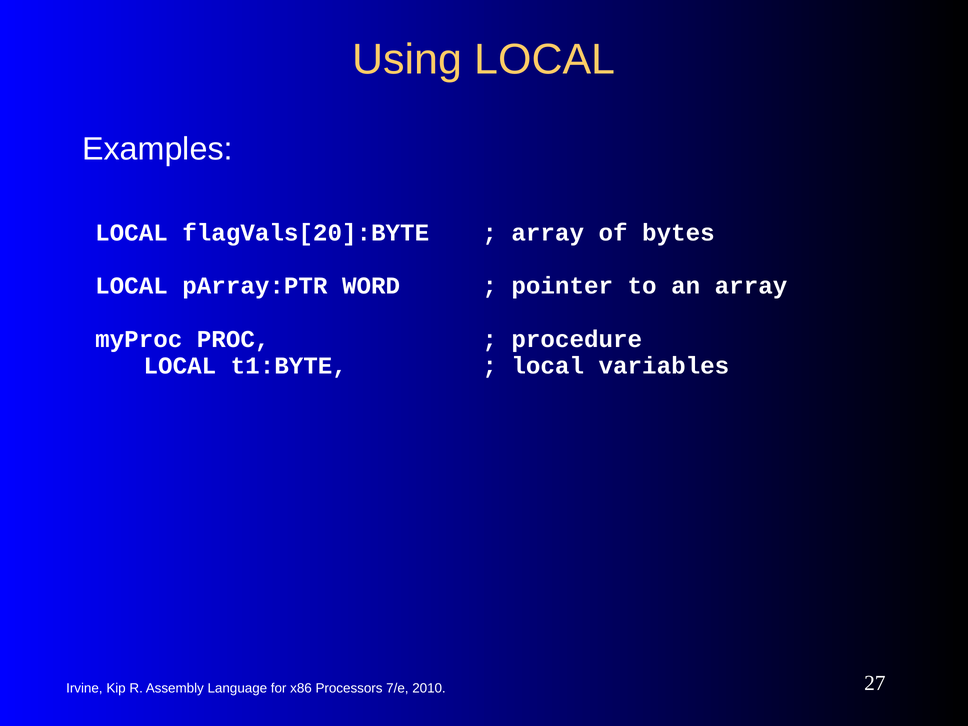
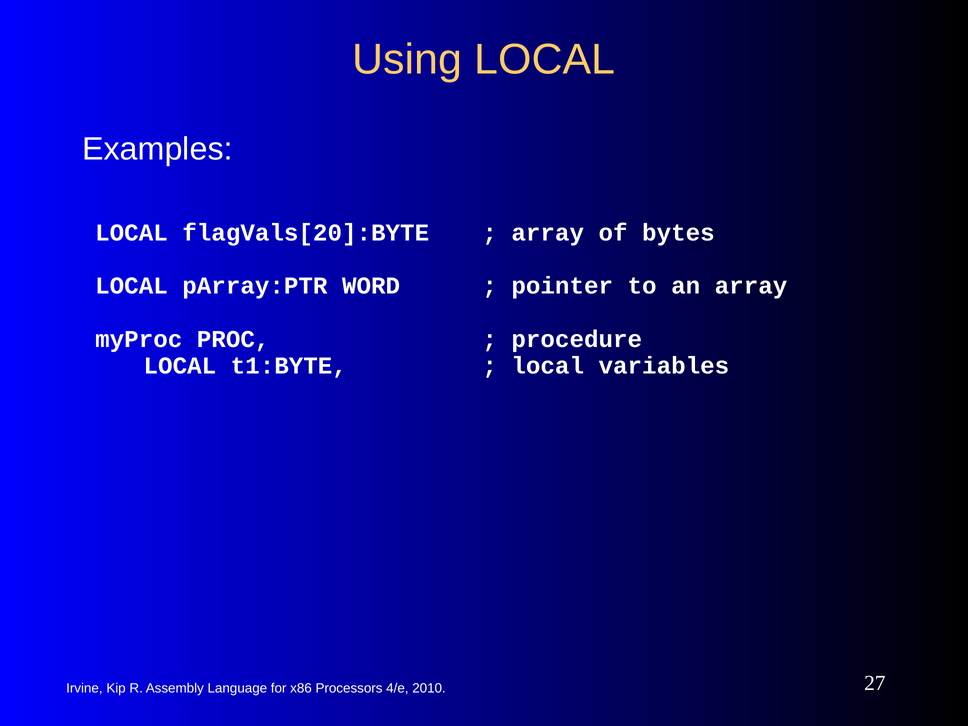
7/e: 7/e -> 4/e (397, 688)
